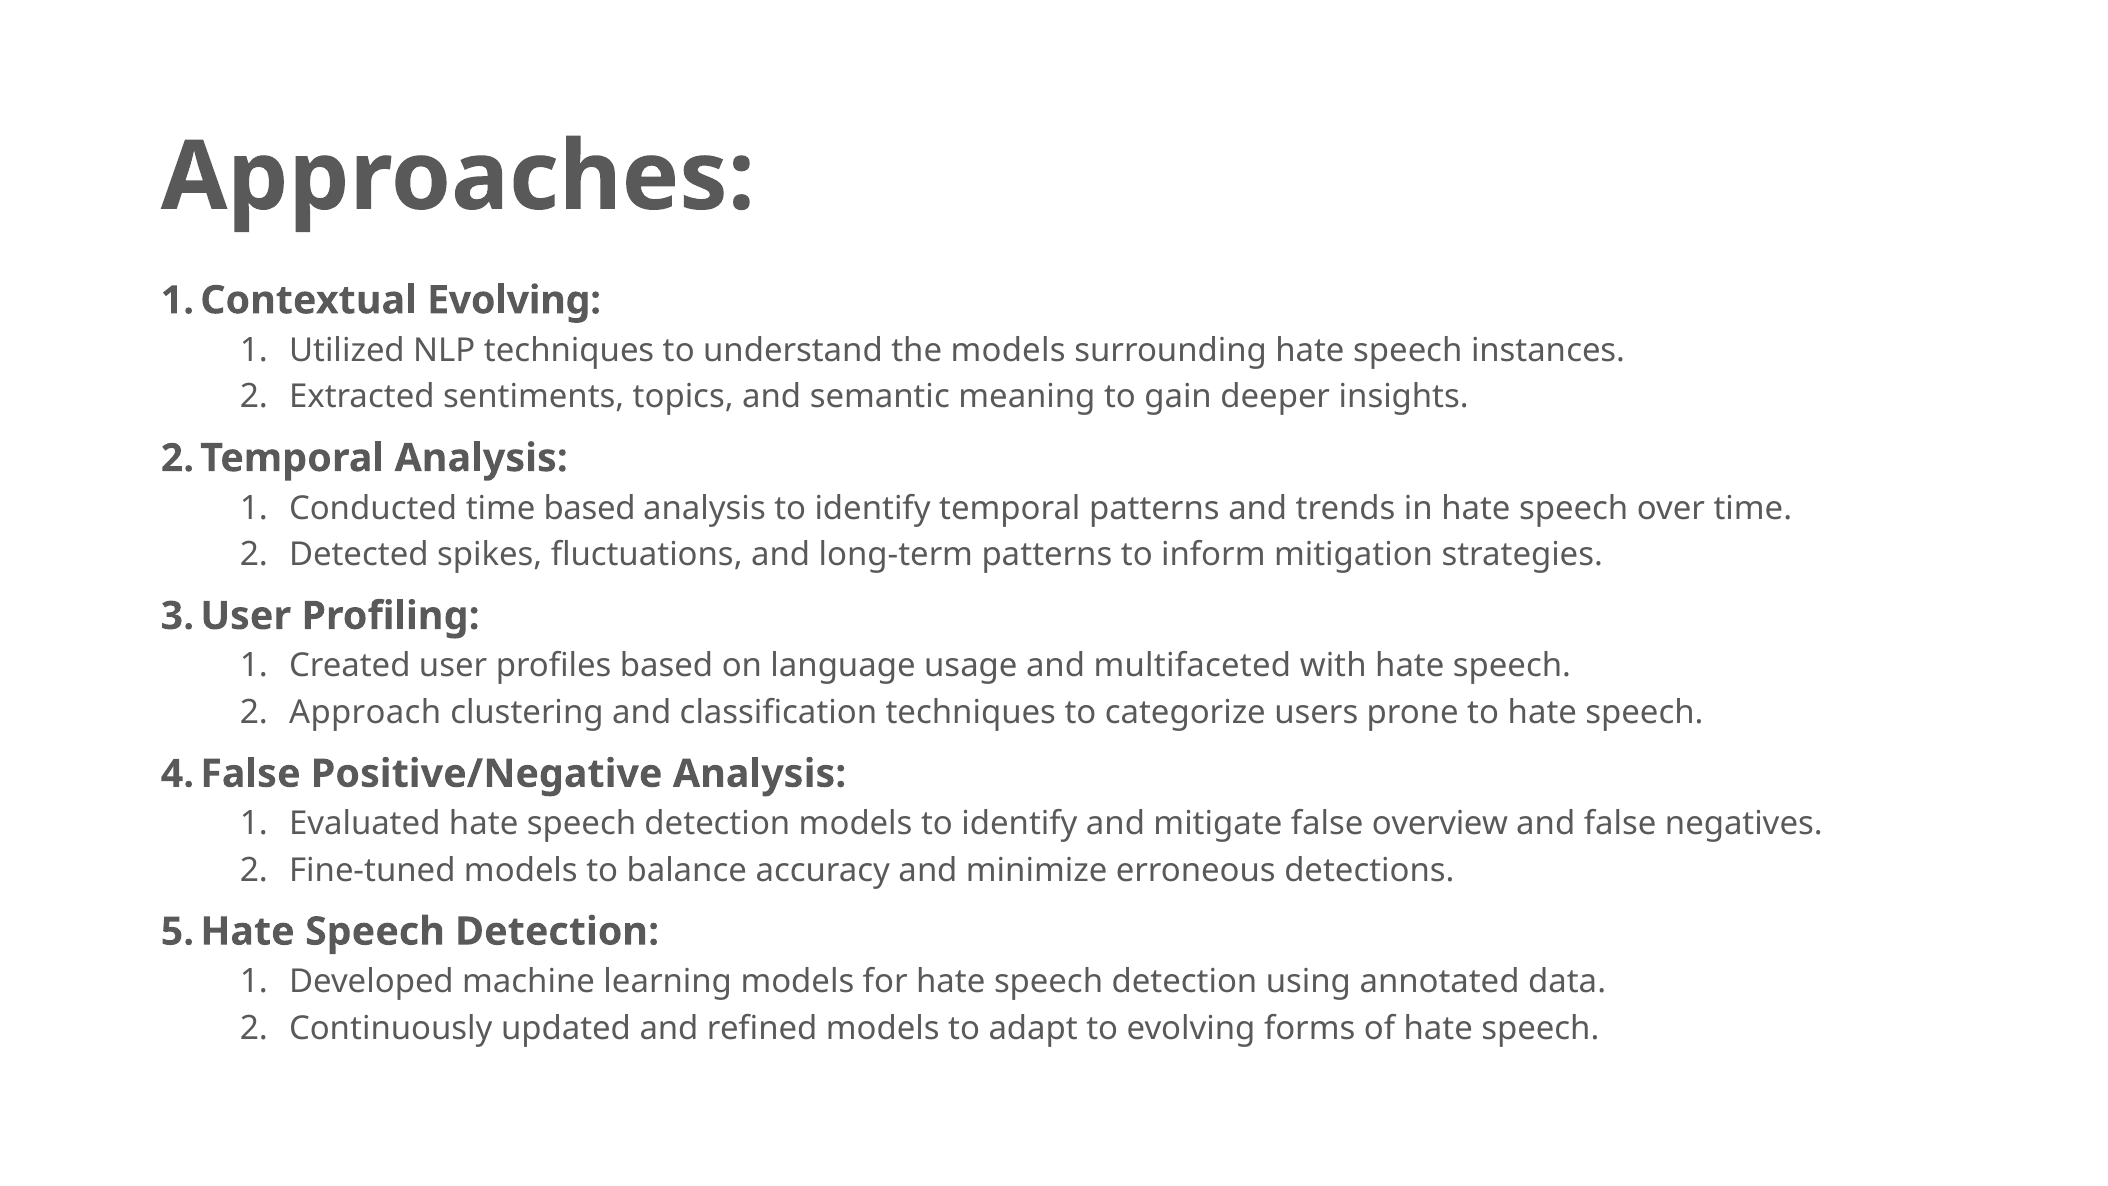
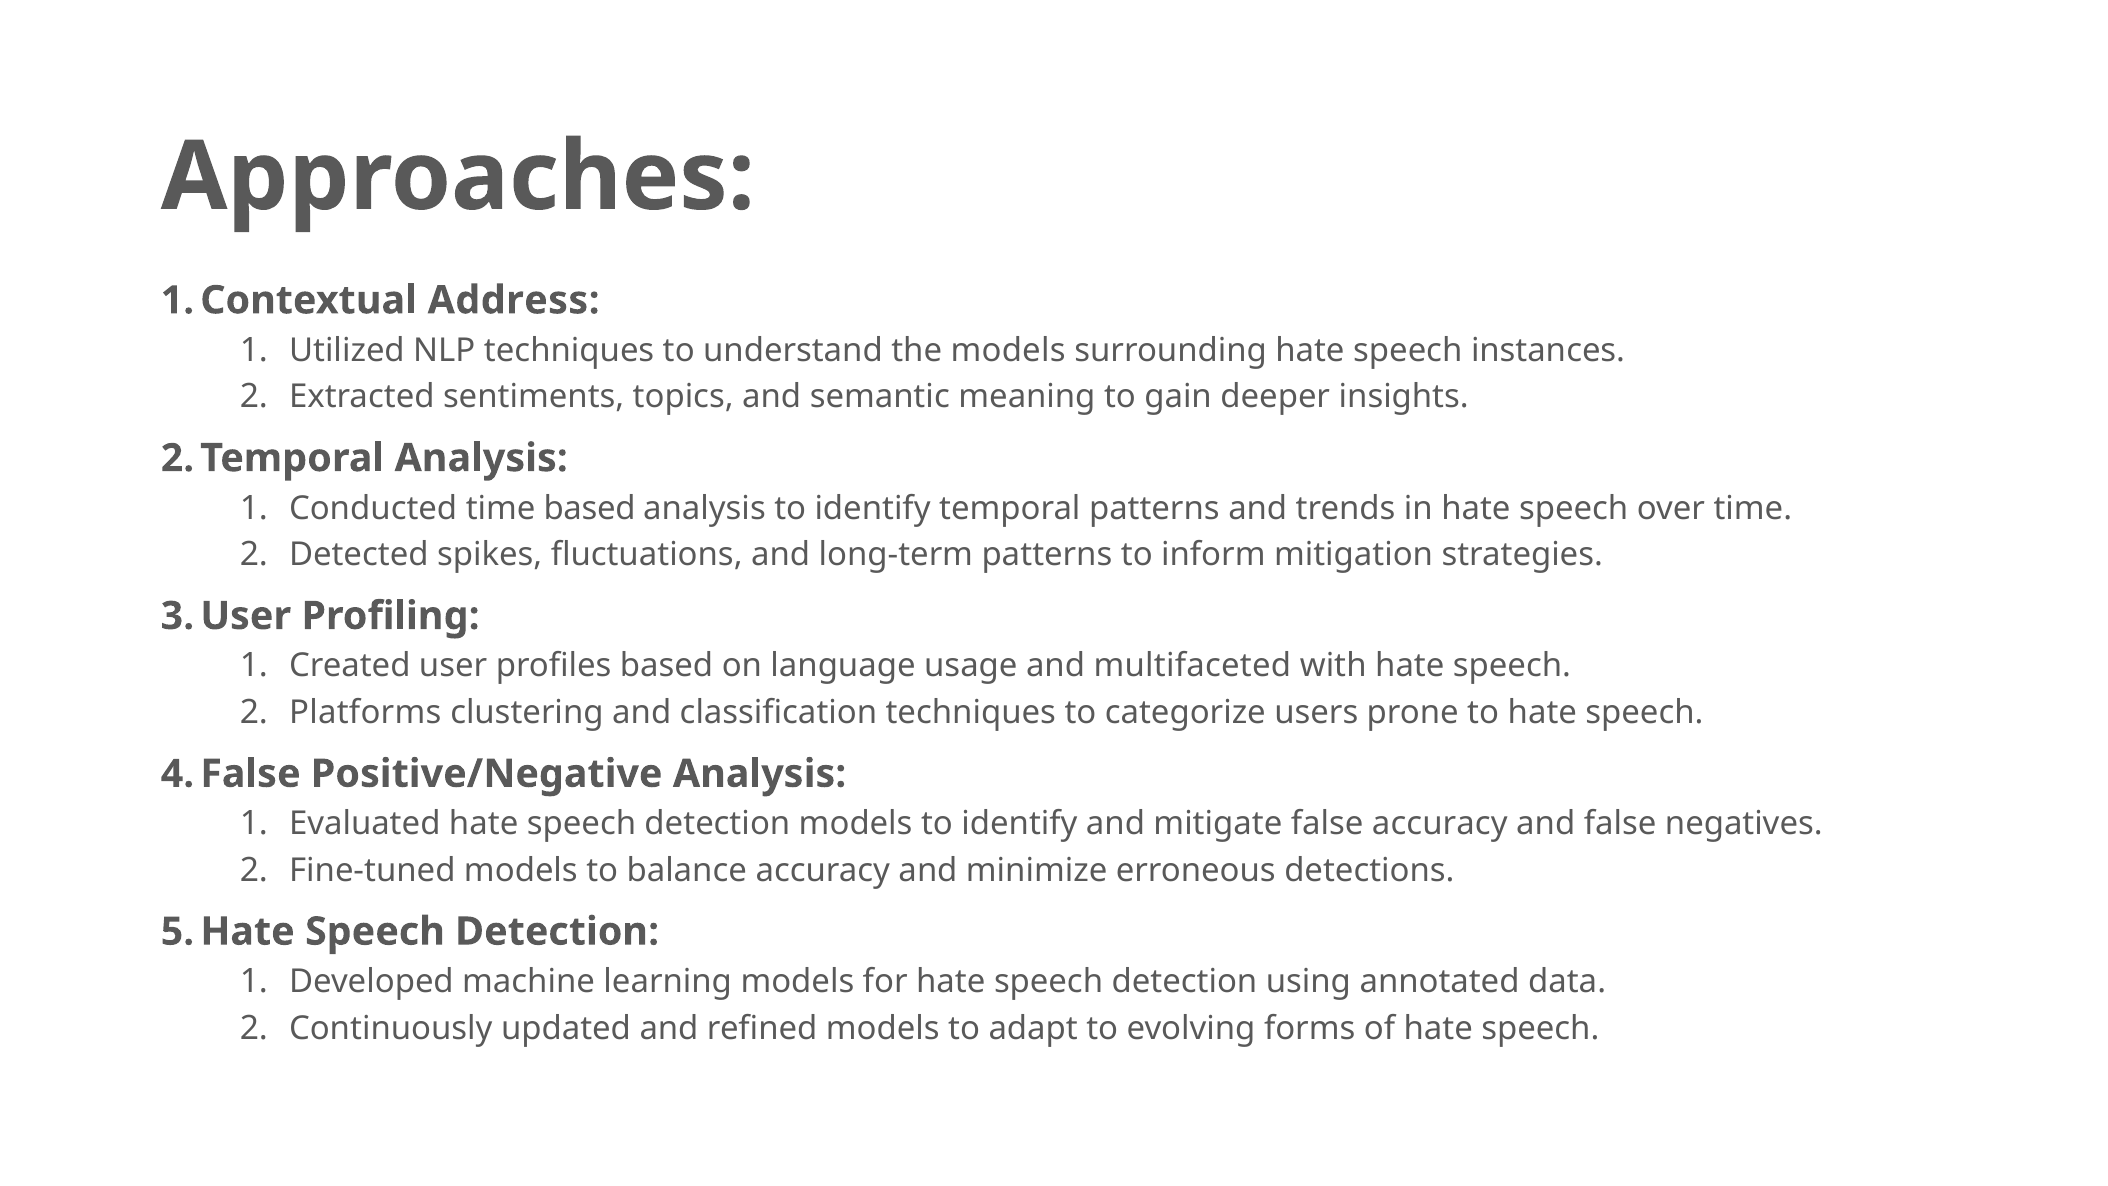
Evolving: Evolving -> Address (514, 300)
Approach: Approach -> Platforms (365, 713)
false overview: overview -> accuracy (1440, 824)
